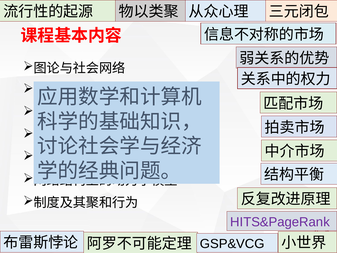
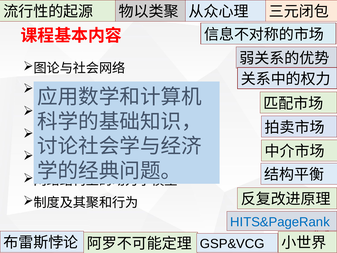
HITS&PageRank colour: purple -> blue (280, 222)
